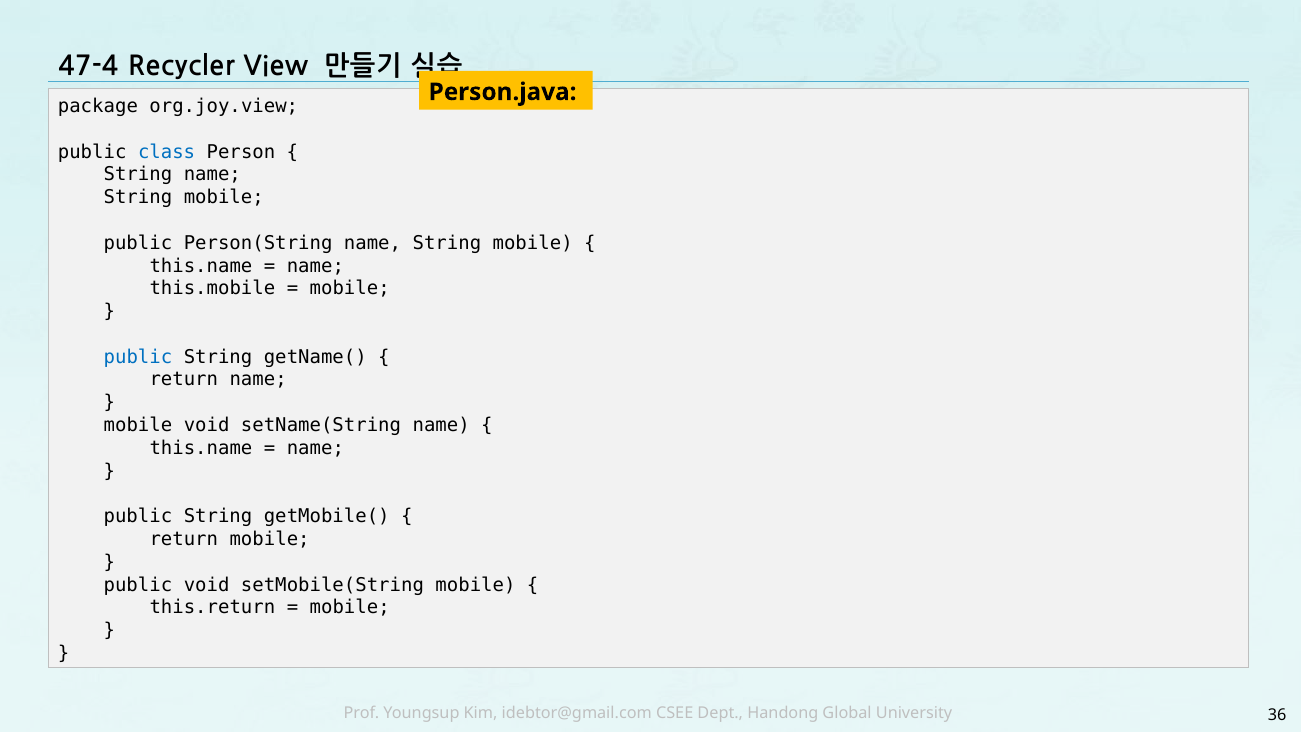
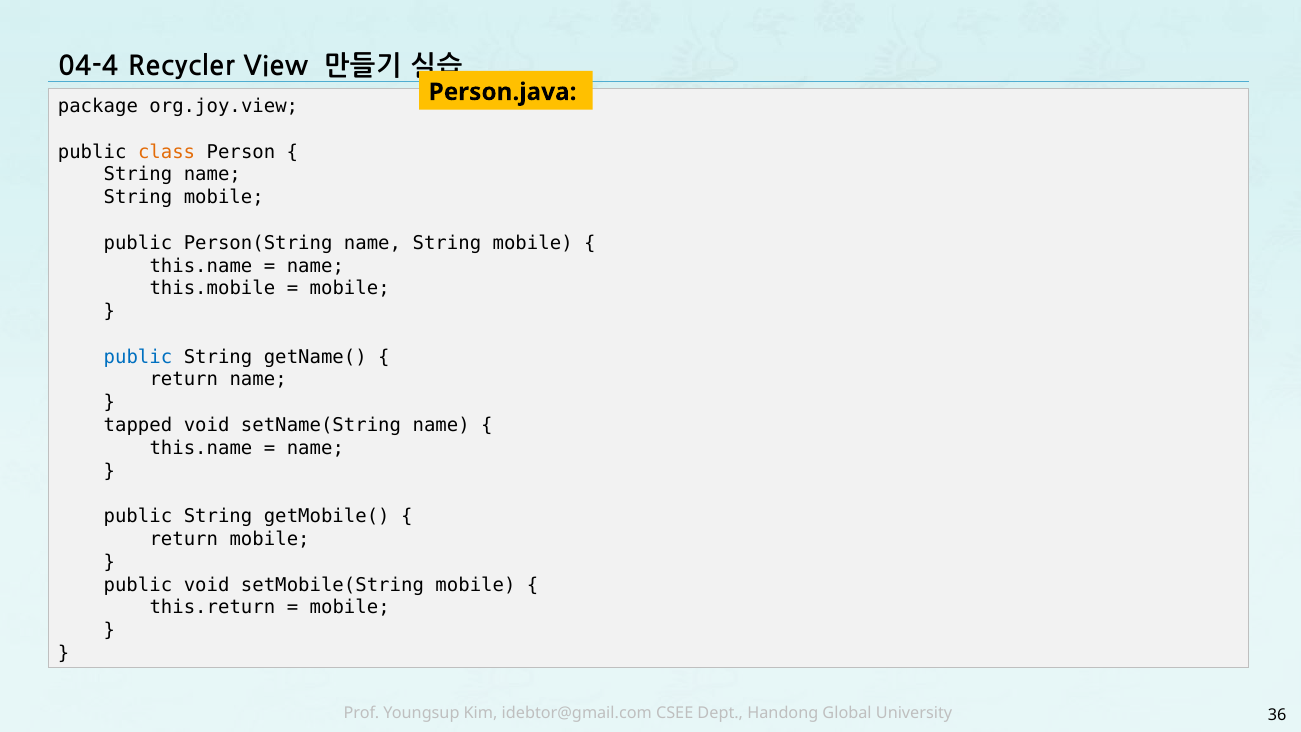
47-4: 47-4 -> 04-4 (88, 67)
class colour: blue -> orange (167, 152)
mobile: mobile -> tapped (138, 425)
